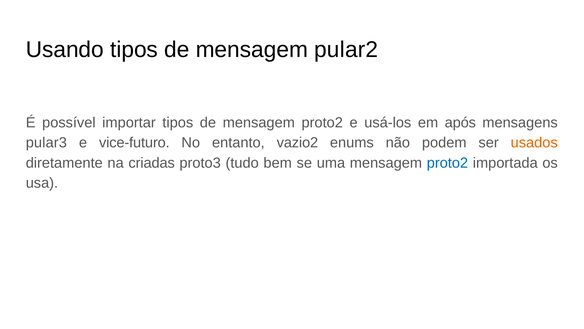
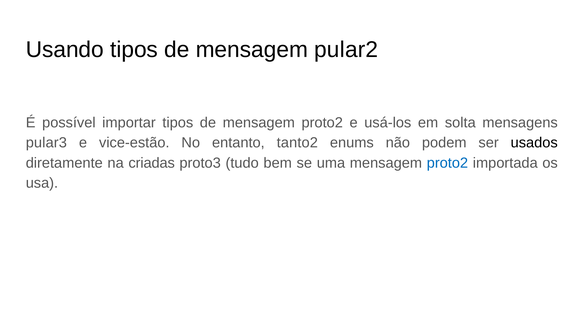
após: após -> solta (460, 122)
vice-futuro: vice-futuro -> vice-estão (134, 142)
vazio2: vazio2 -> tanto2 (297, 142)
usados colour: orange -> black (534, 142)
